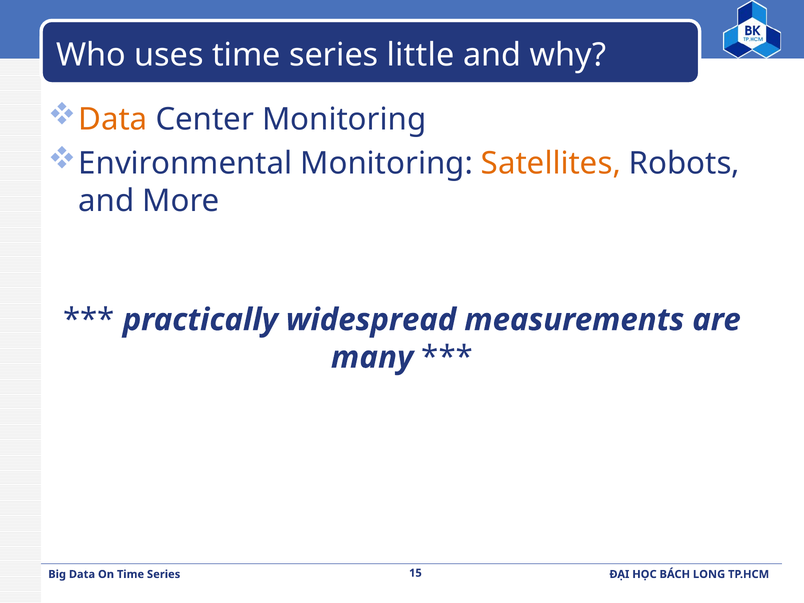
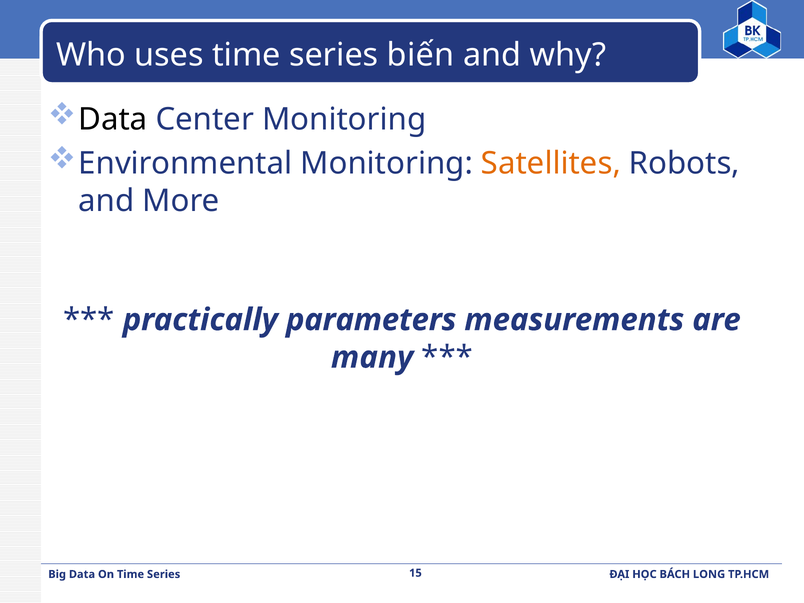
little: little -> biến (421, 55)
Data colour: orange -> black (113, 120)
widespread: widespread -> parameters (371, 320)
